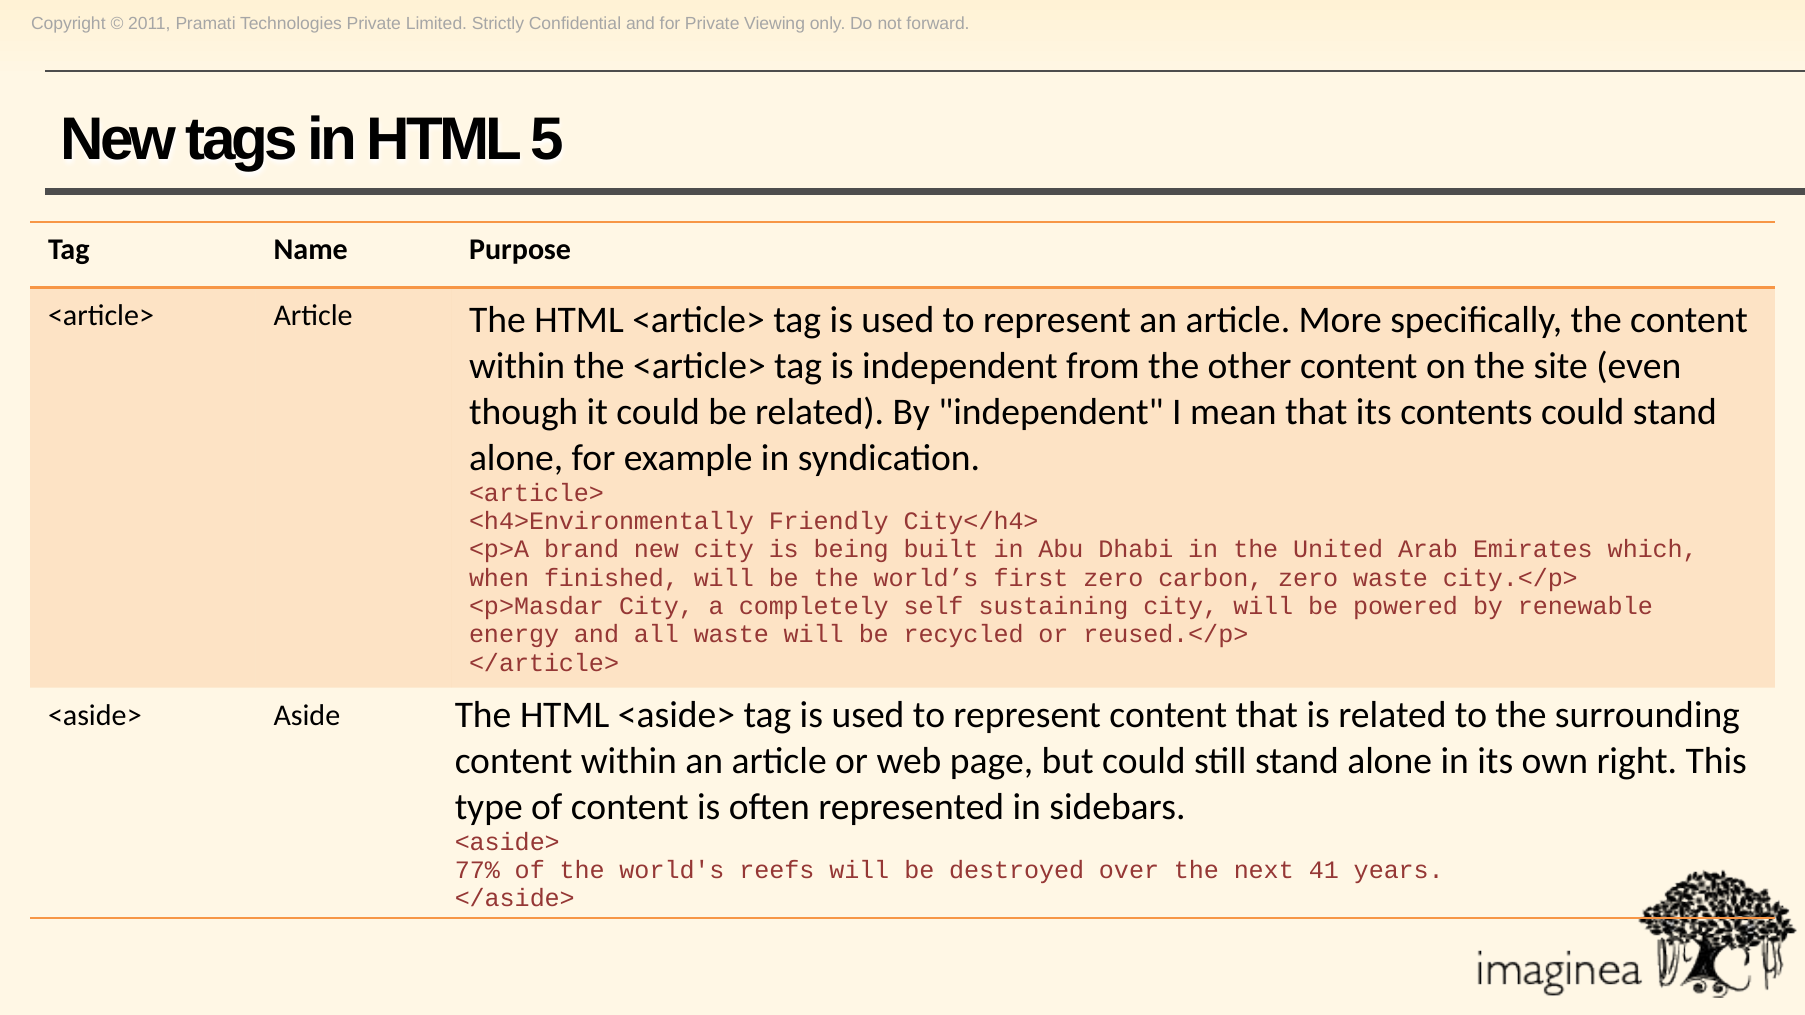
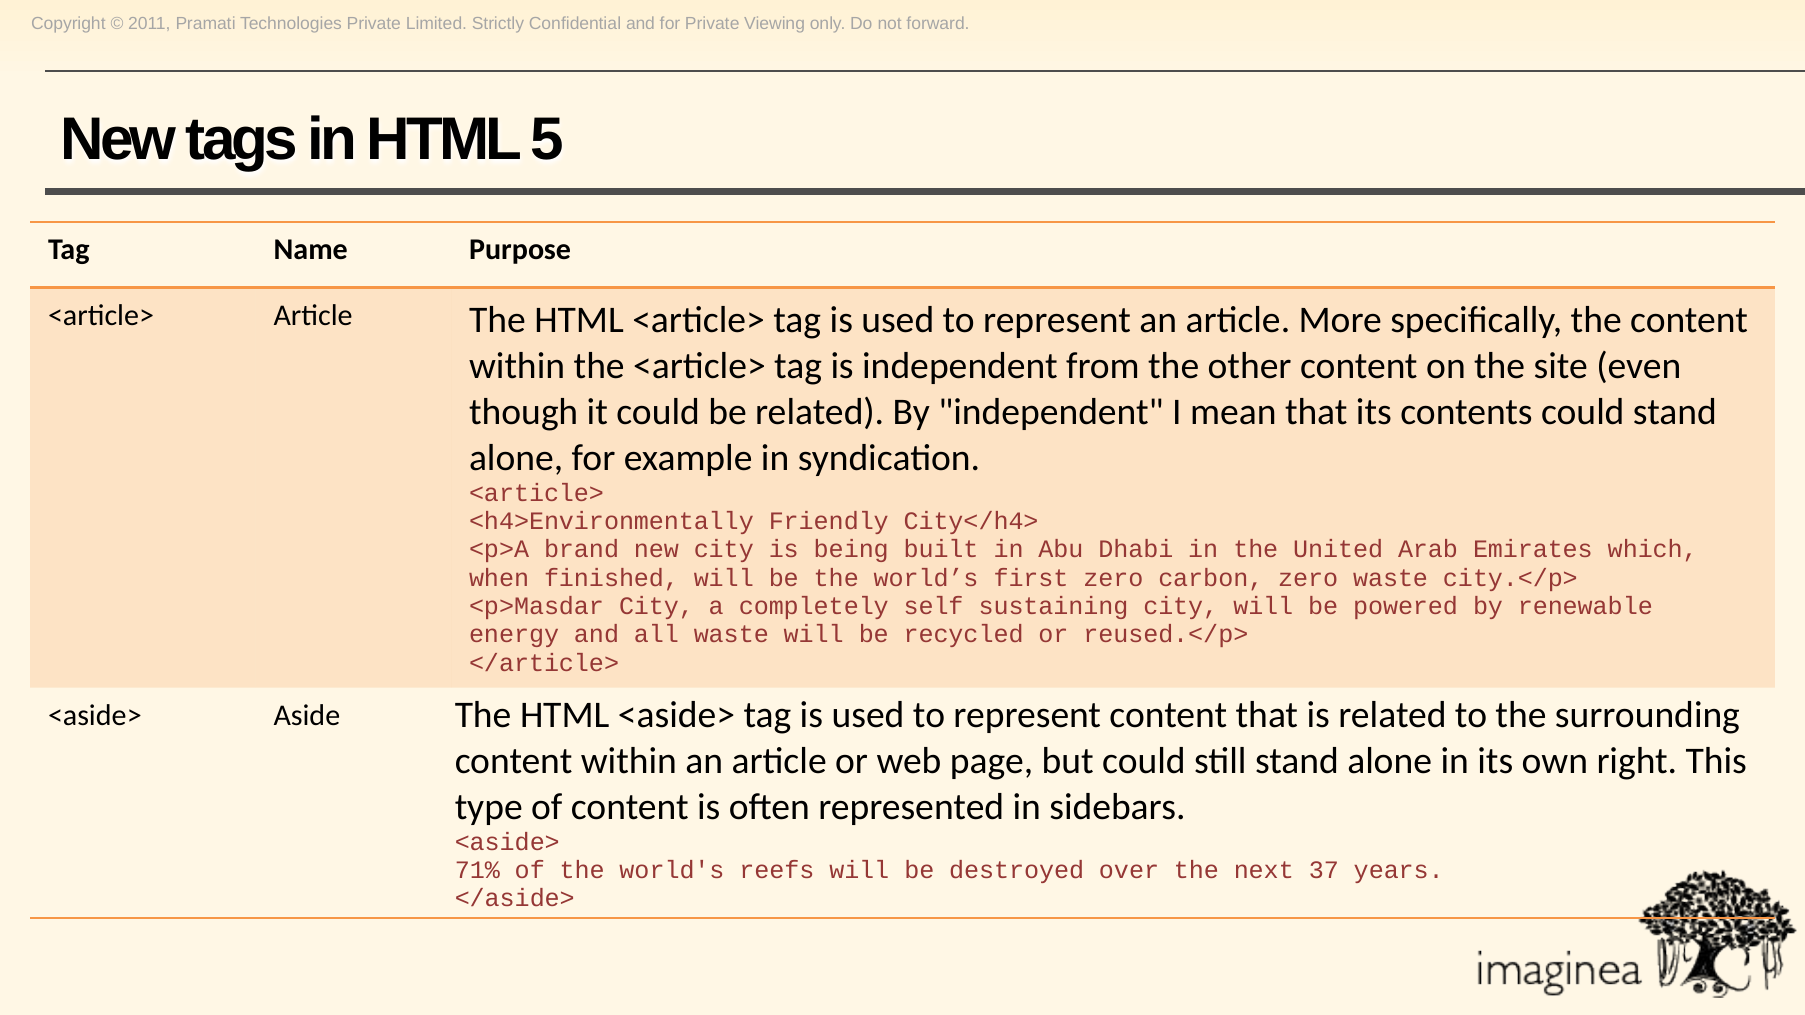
77%: 77% -> 71% (477, 870)
41: 41 -> 37 (1324, 870)
